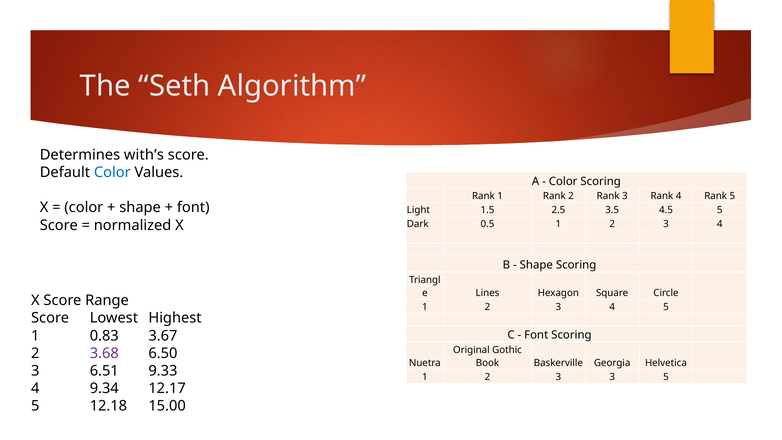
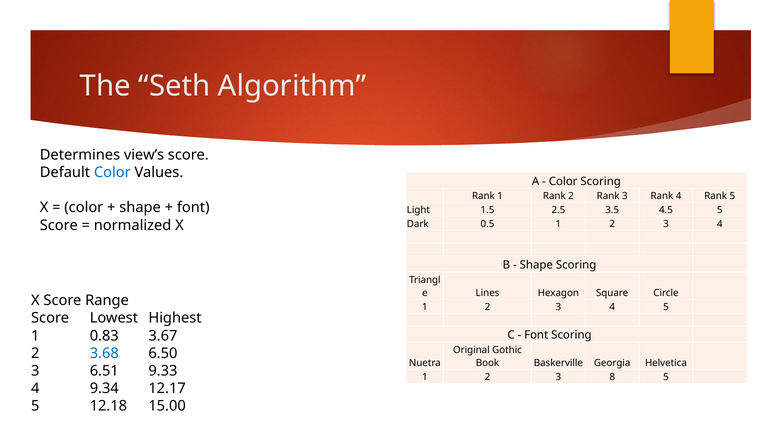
with’s: with’s -> view’s (144, 155)
3.68 colour: purple -> blue (104, 353)
3 3: 3 -> 8 (612, 377)
